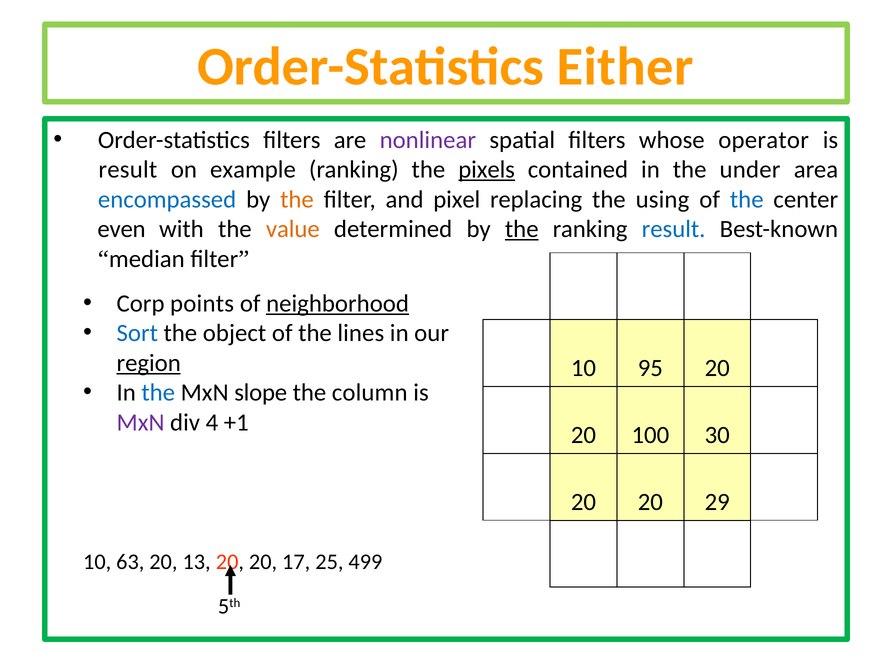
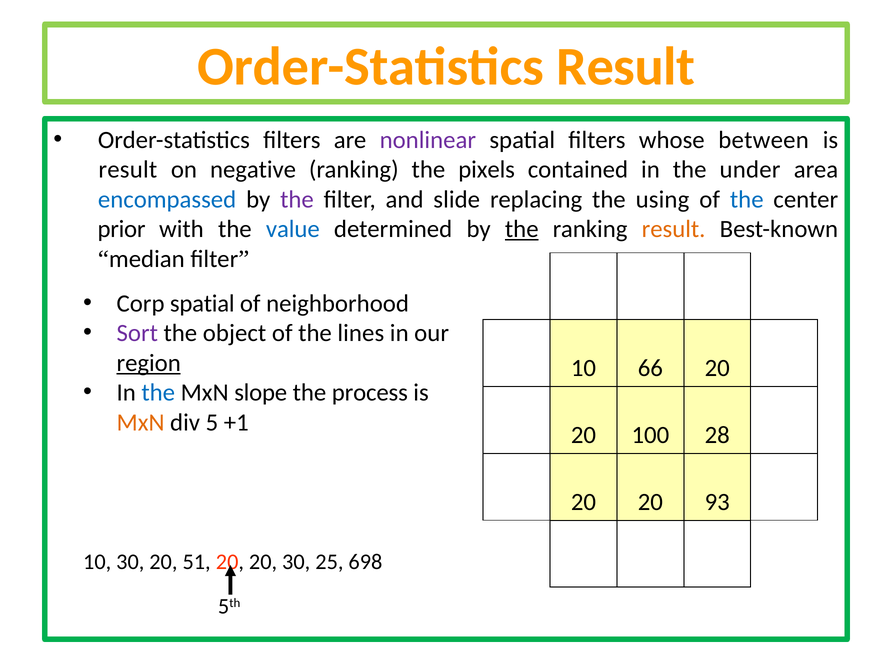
Order-Statistics Either: Either -> Result (626, 67)
operator: operator -> between (764, 140)
example: example -> negative (253, 170)
pixels underline: present -> none (487, 170)
the colour: orange -> purple (297, 199)
pixel: pixel -> slide (457, 199)
even: even -> prior (122, 229)
value colour: orange -> blue (293, 229)
result colour: blue -> orange (674, 229)
Corp points: points -> spatial (202, 303)
neighborhood underline: present -> none (338, 303)
Sort colour: blue -> purple (137, 333)
95: 95 -> 66 (650, 368)
column: column -> process (370, 393)
MxN colour: purple -> orange (141, 422)
4: 4 -> 5 (212, 422)
30: 30 -> 28 (717, 435)
29: 29 -> 93 (717, 502)
10 63: 63 -> 30 (130, 562)
13: 13 -> 51 (197, 562)
20 17: 17 -> 30 (296, 562)
499: 499 -> 698 (365, 562)
